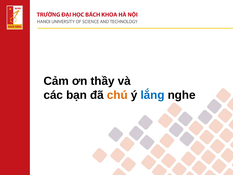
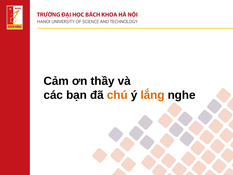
lắng colour: blue -> orange (153, 95)
